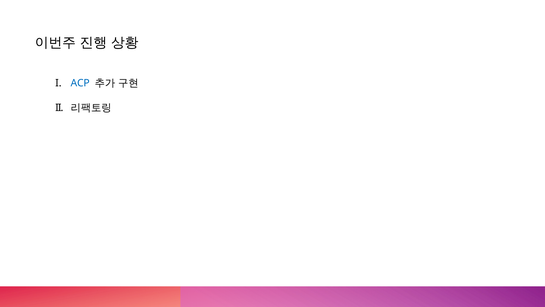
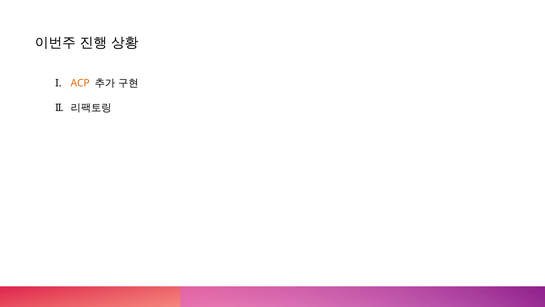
ACP colour: blue -> orange (80, 83)
